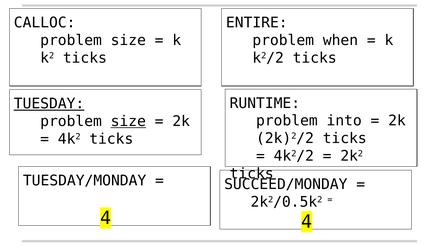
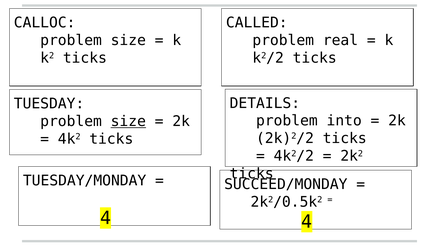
ENTIRE: ENTIRE -> CALLED (257, 23)
when: when -> real (340, 40)
RUNTIME: RUNTIME -> DETAILS (265, 103)
TUESDAY underline: present -> none (49, 104)
